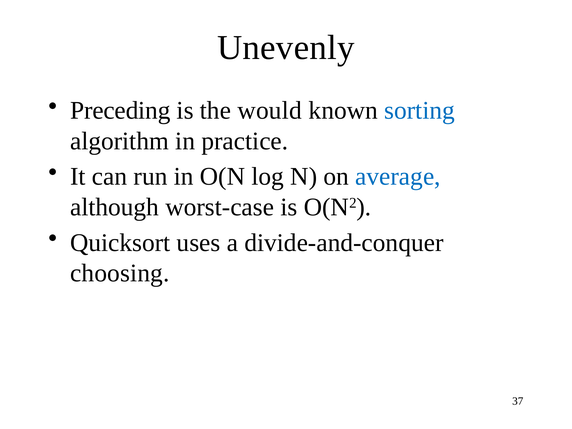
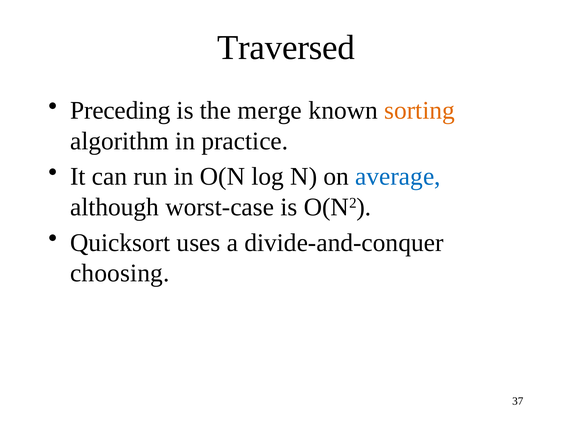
Unevenly: Unevenly -> Traversed (286, 48)
would: would -> merge (270, 110)
sorting colour: blue -> orange (420, 110)
